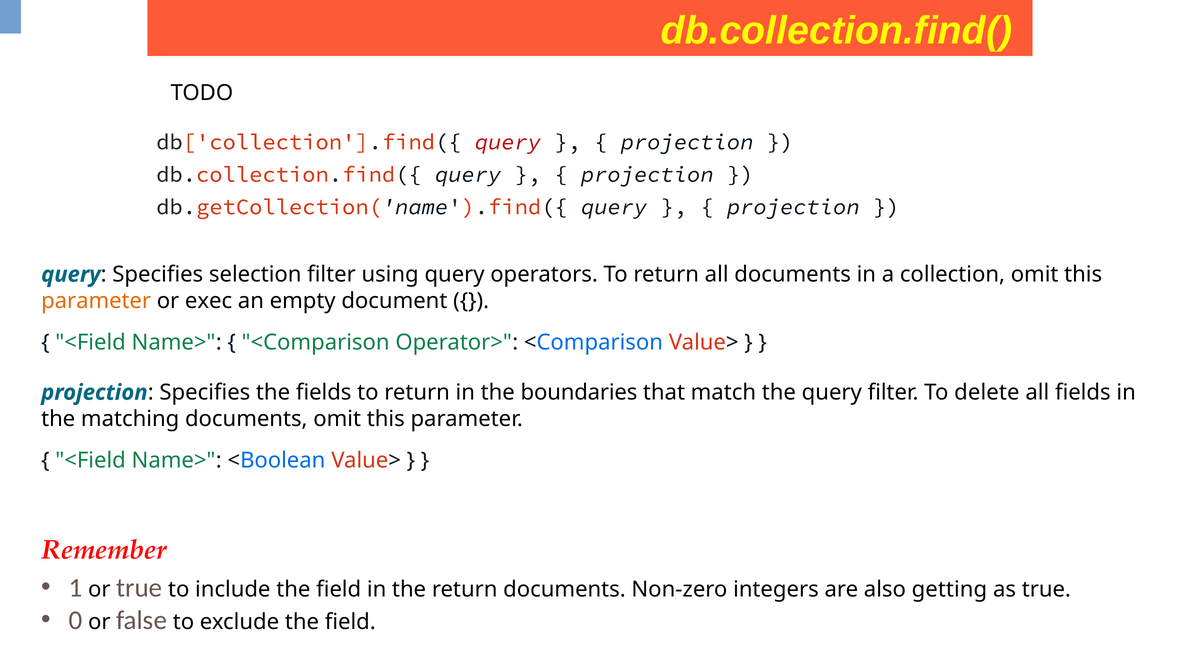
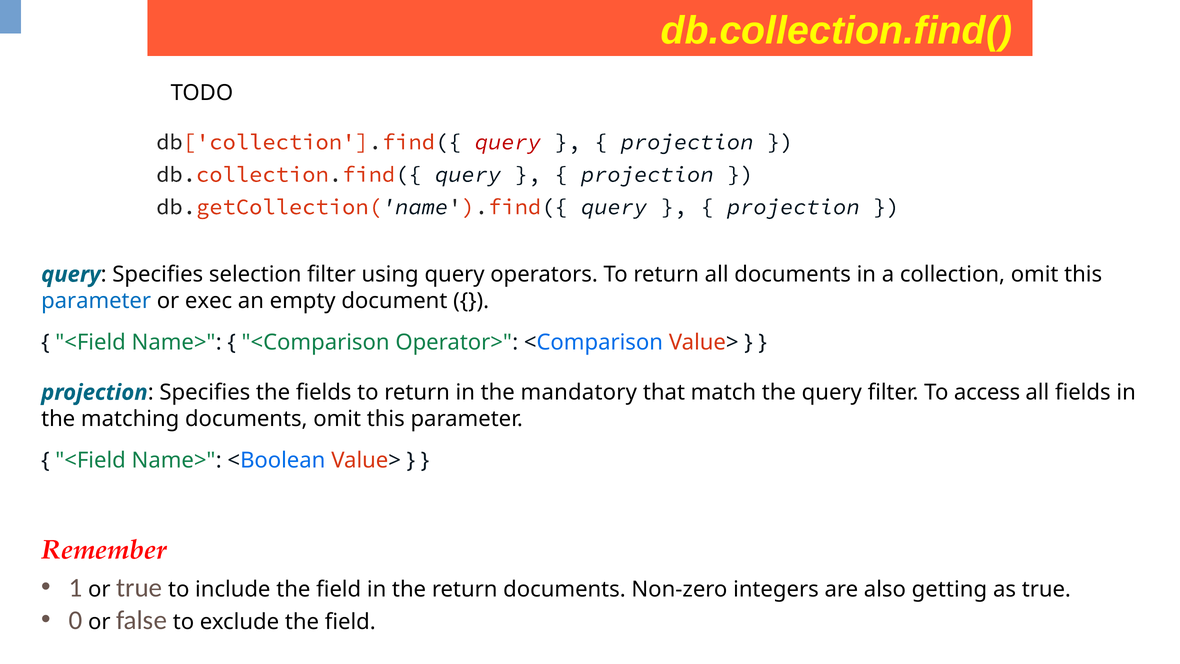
parameter colour: orange -> blue (96, 301)
boundaries: boundaries -> mandatory (579, 392)
delete: delete -> access (987, 392)
